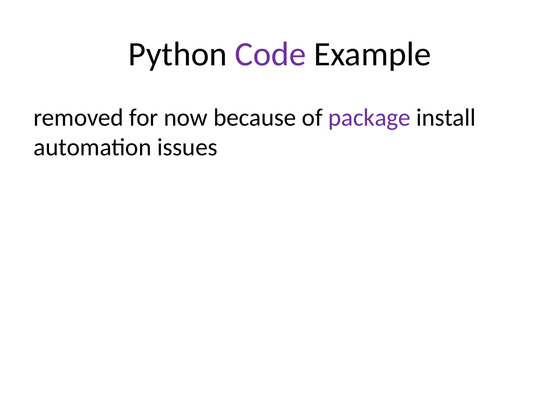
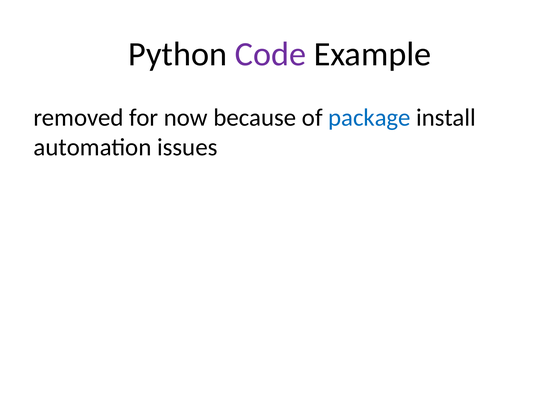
package colour: purple -> blue (369, 117)
